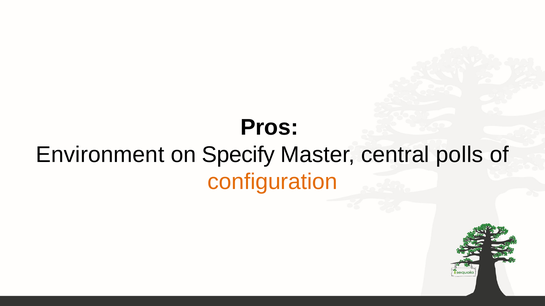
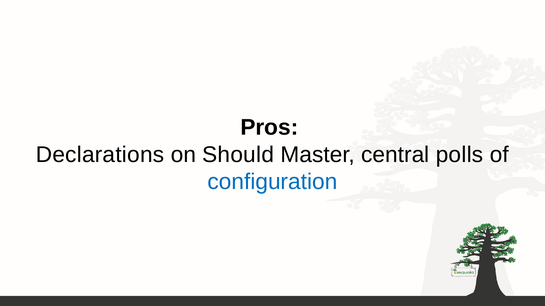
Environment: Environment -> Declarations (100, 155)
Specify: Specify -> Should (238, 155)
configuration colour: orange -> blue (272, 182)
